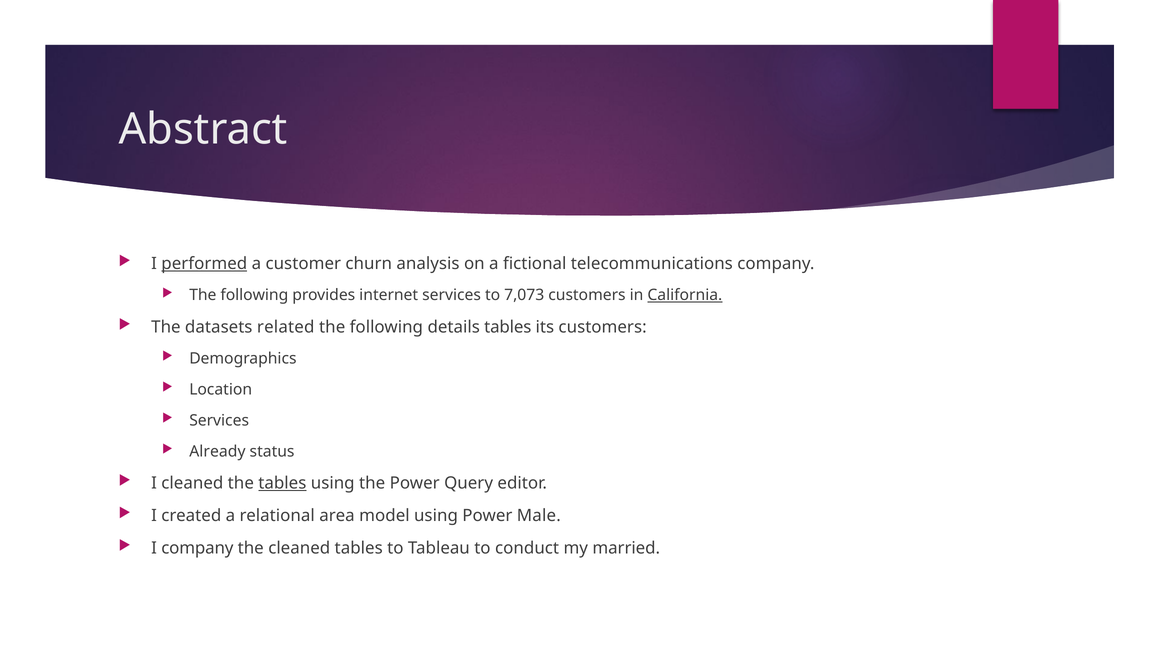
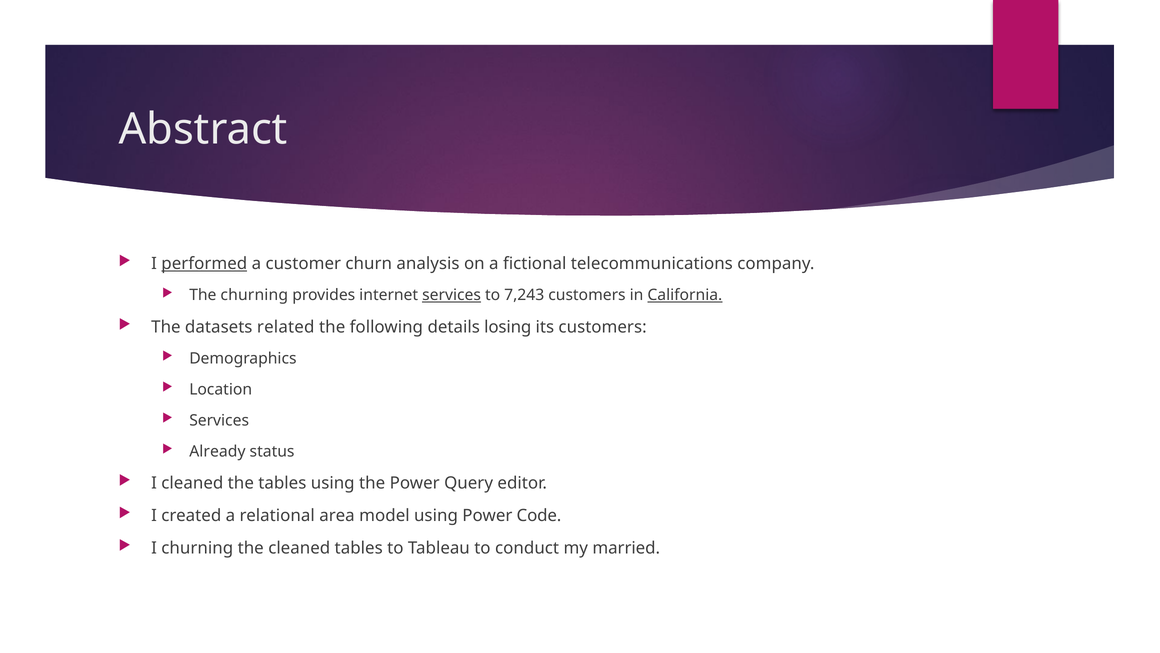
following: following -> churning (254, 295)
services underline: none -> present (452, 295)
7,073: 7,073 -> 7,243 (524, 295)
details tables: tables -> losing (508, 327)
tables underline: present -> none (282, 483)
Male: Male -> Code (539, 515)
I company: company -> churning (197, 548)
